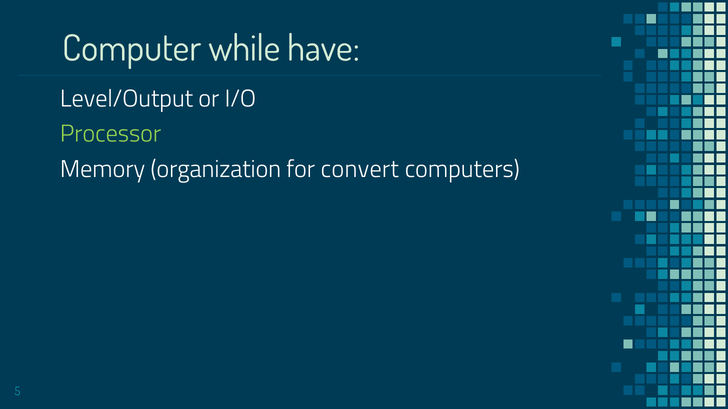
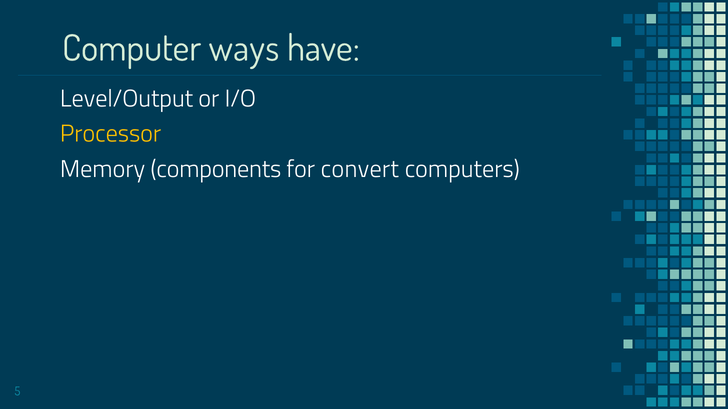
while: while -> ways (244, 49)
Processor colour: light green -> yellow (111, 134)
organization: organization -> components (216, 169)
